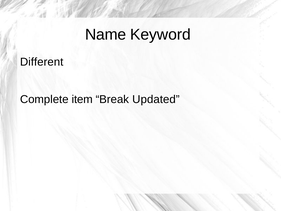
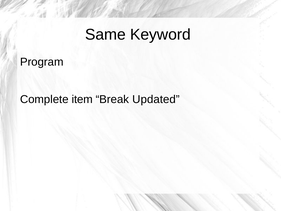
Name: Name -> Same (105, 34)
Different: Different -> Program (42, 62)
